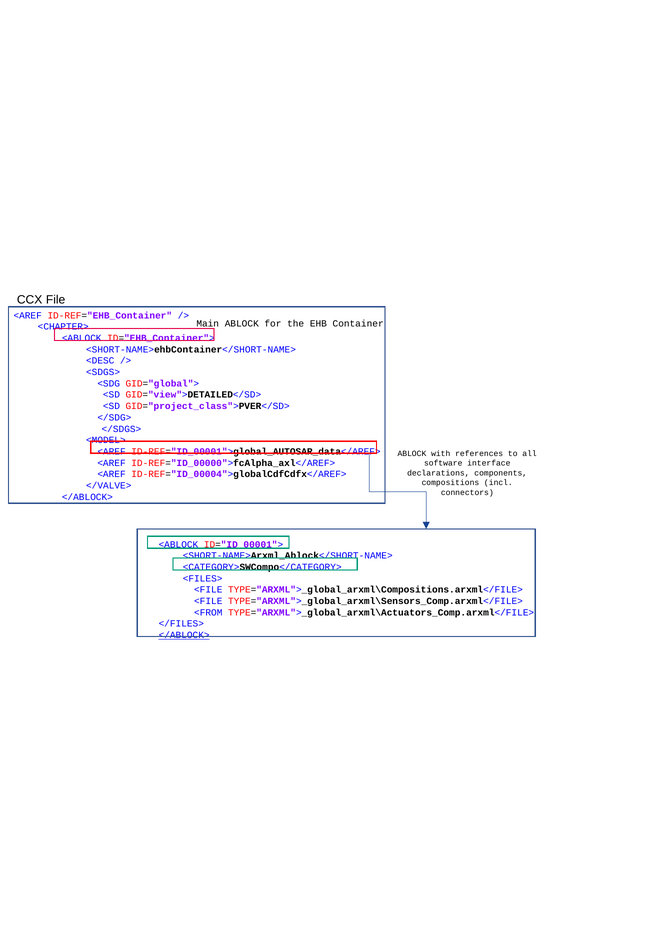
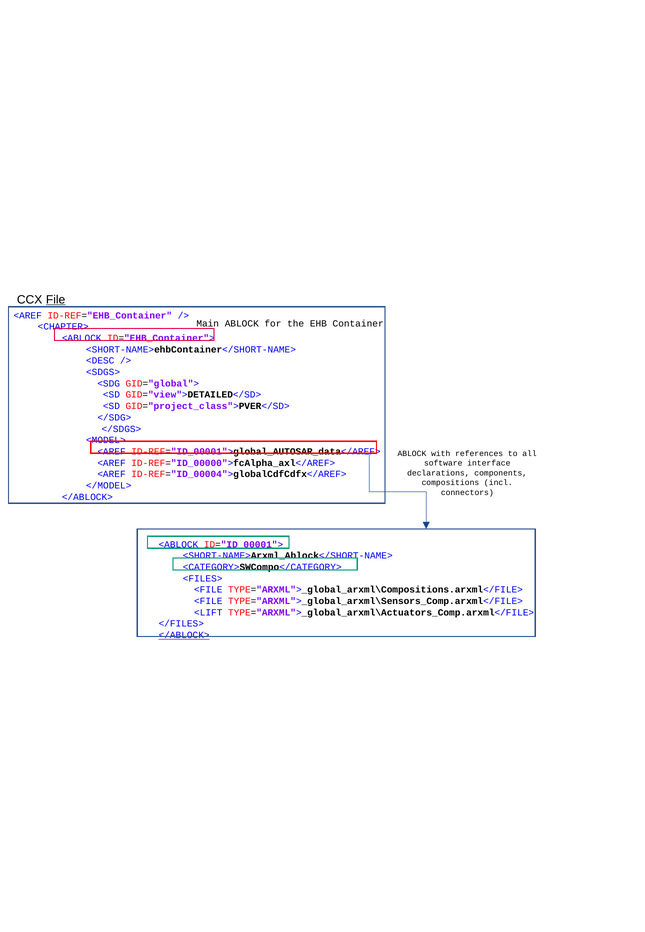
File underline: none -> present (56, 300)
</VALVE>: </VALVE> -> </MODEL> (109, 485)
<FROM: <FROM -> <LIFT (208, 612)
